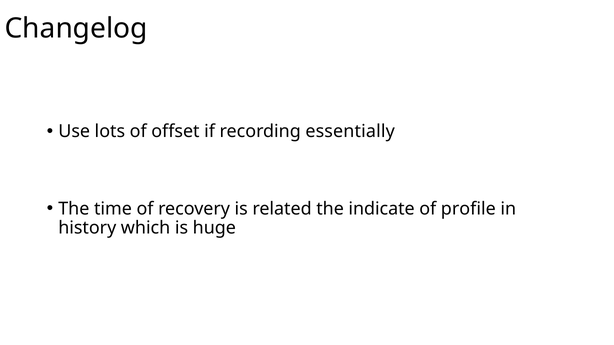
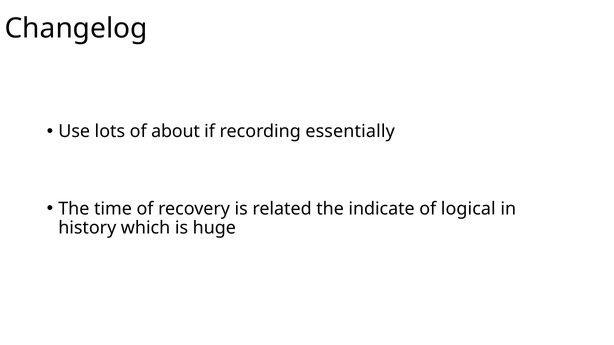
offset: offset -> about (176, 132)
profile: profile -> logical (468, 209)
